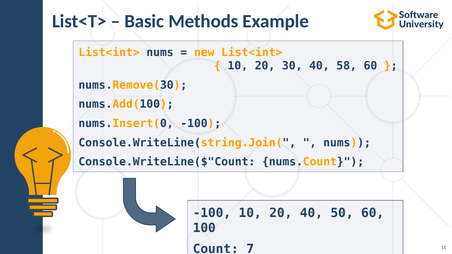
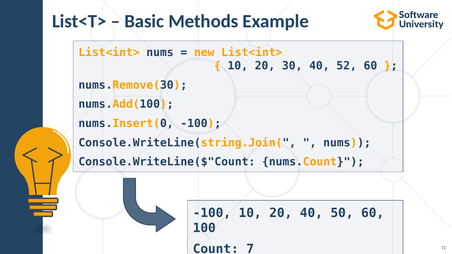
58: 58 -> 52 (347, 66)
